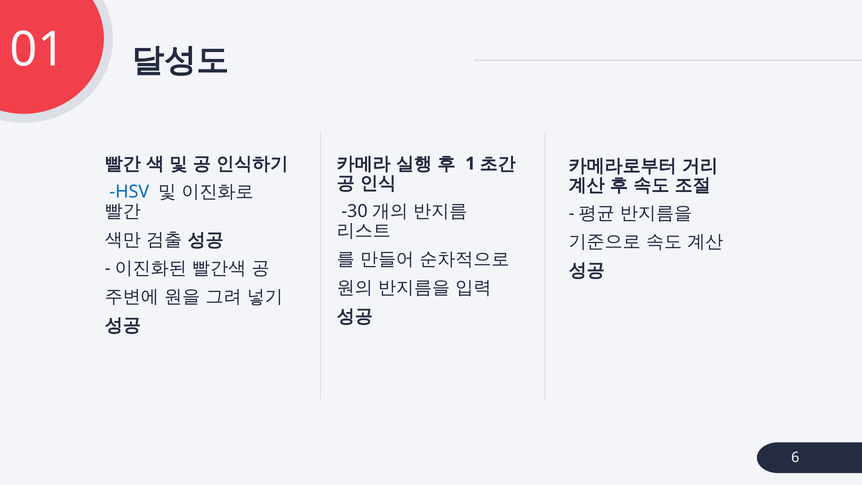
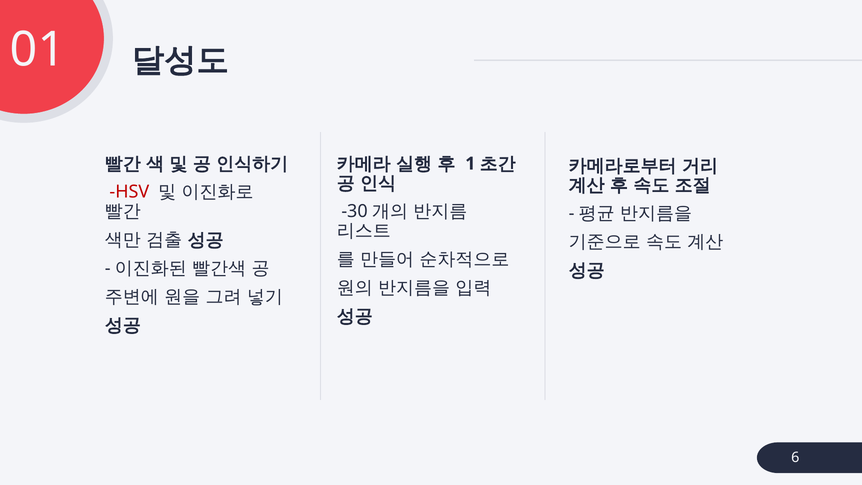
HSV colour: blue -> red (129, 192)
